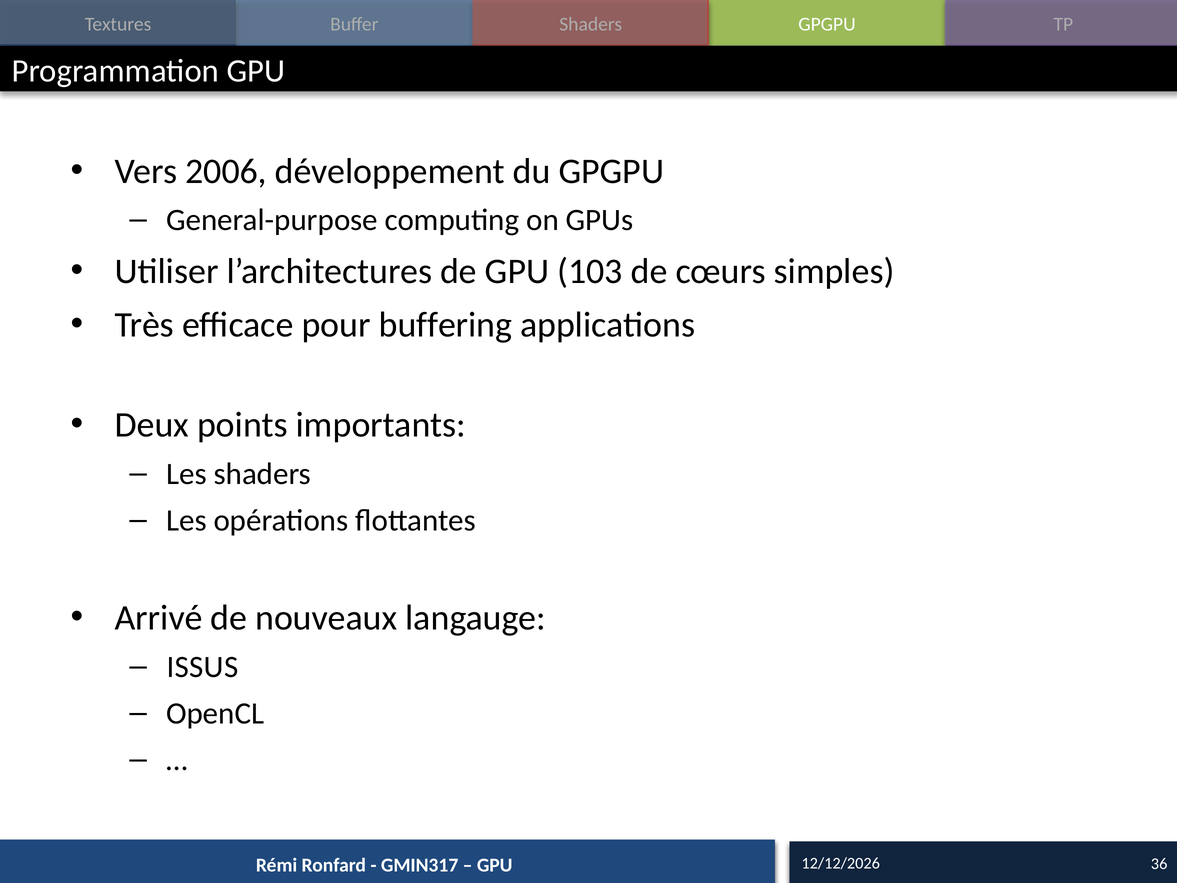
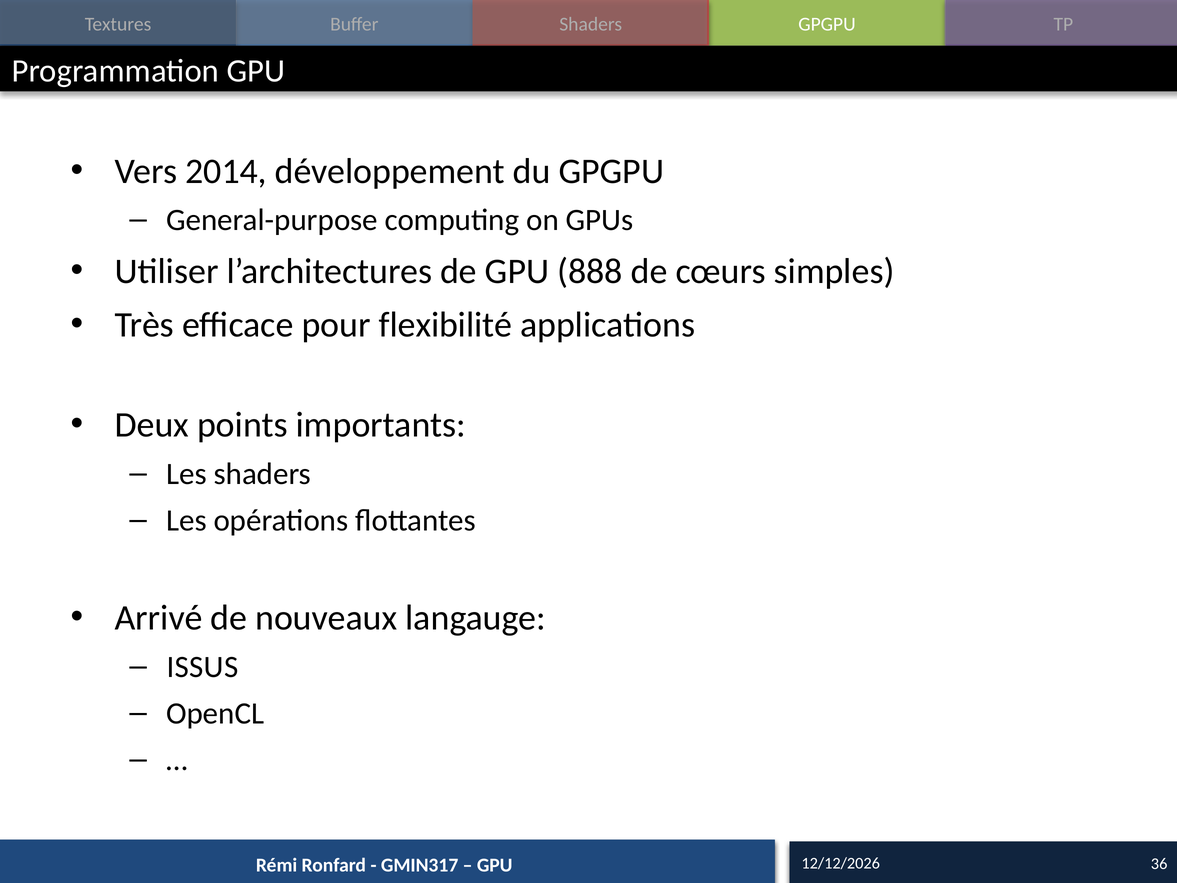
2006: 2006 -> 2014 (226, 171)
103: 103 -> 888 (590, 271)
buffering: buffering -> flexibilité (445, 325)
